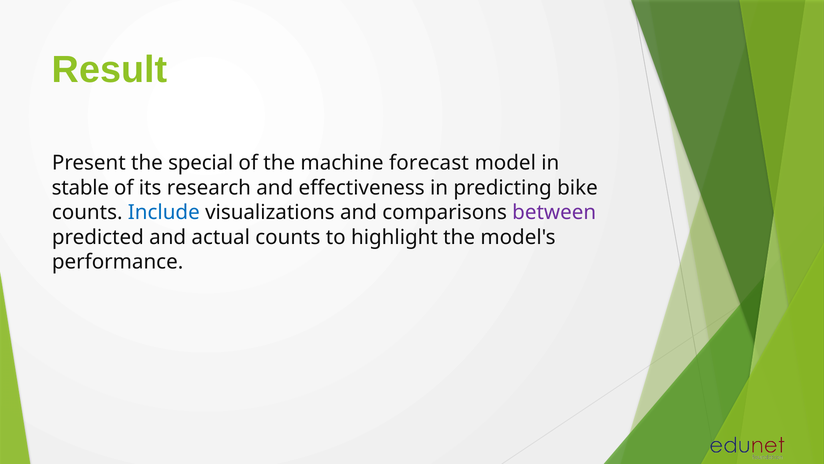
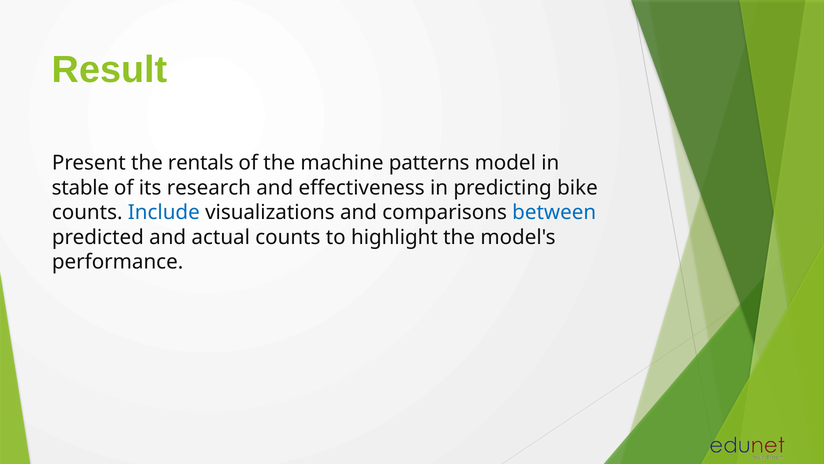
special: special -> rentals (201, 163)
forecast: forecast -> patterns (429, 163)
between colour: purple -> blue (554, 212)
